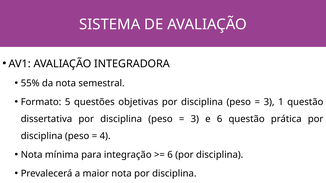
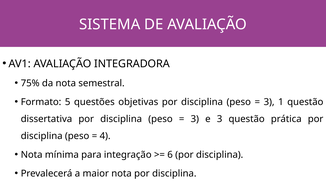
55%: 55% -> 75% (30, 83)
e 6: 6 -> 3 (220, 119)
